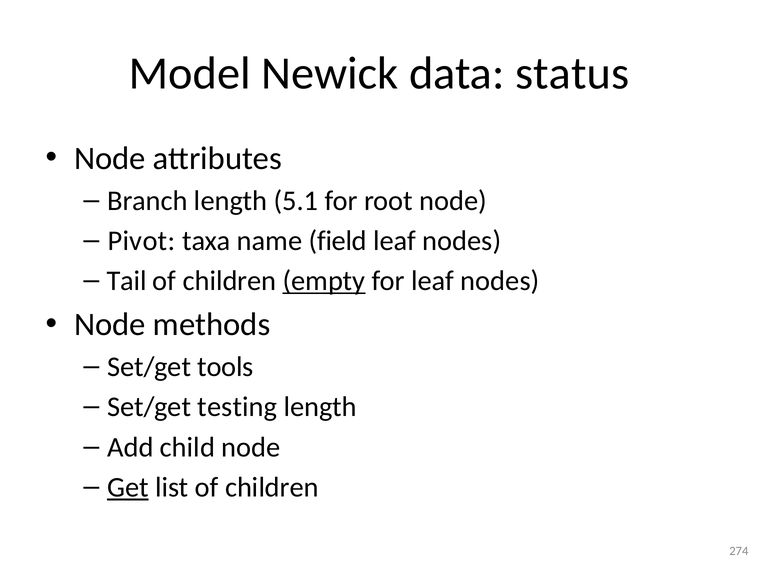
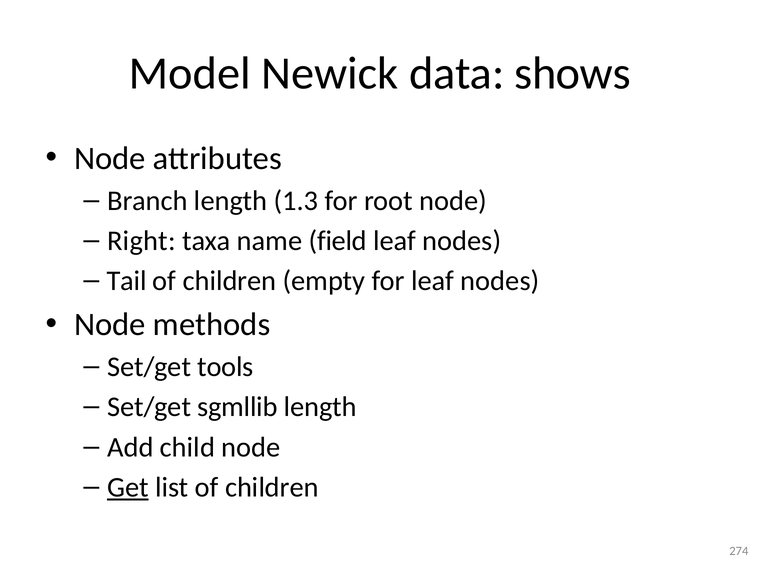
status: status -> shows (573, 73)
5.1: 5.1 -> 1.3 (296, 201)
Pivot: Pivot -> Right (142, 241)
empty underline: present -> none (324, 281)
testing: testing -> sgmllib (238, 407)
